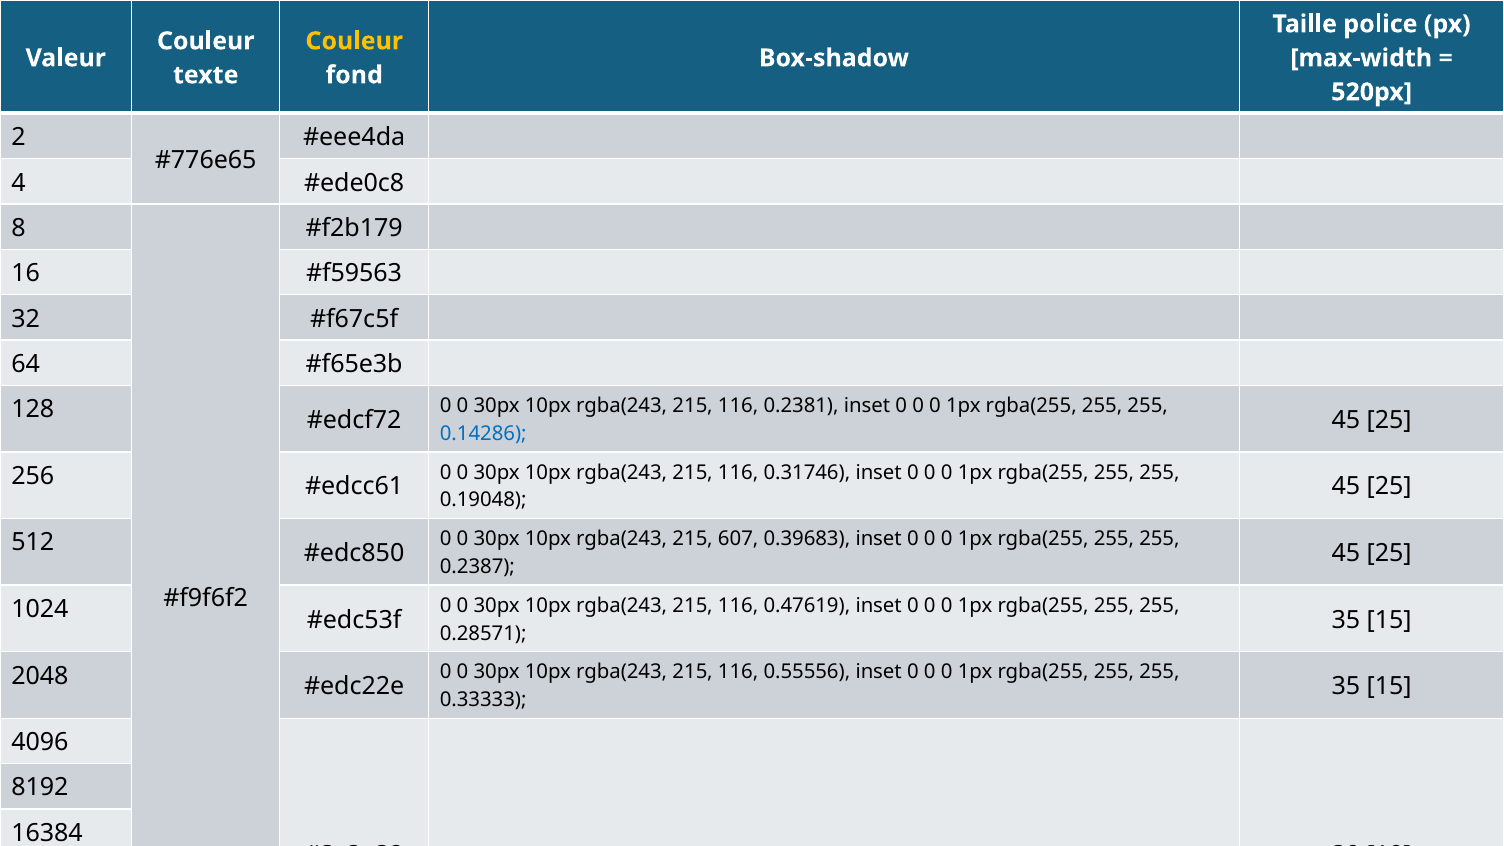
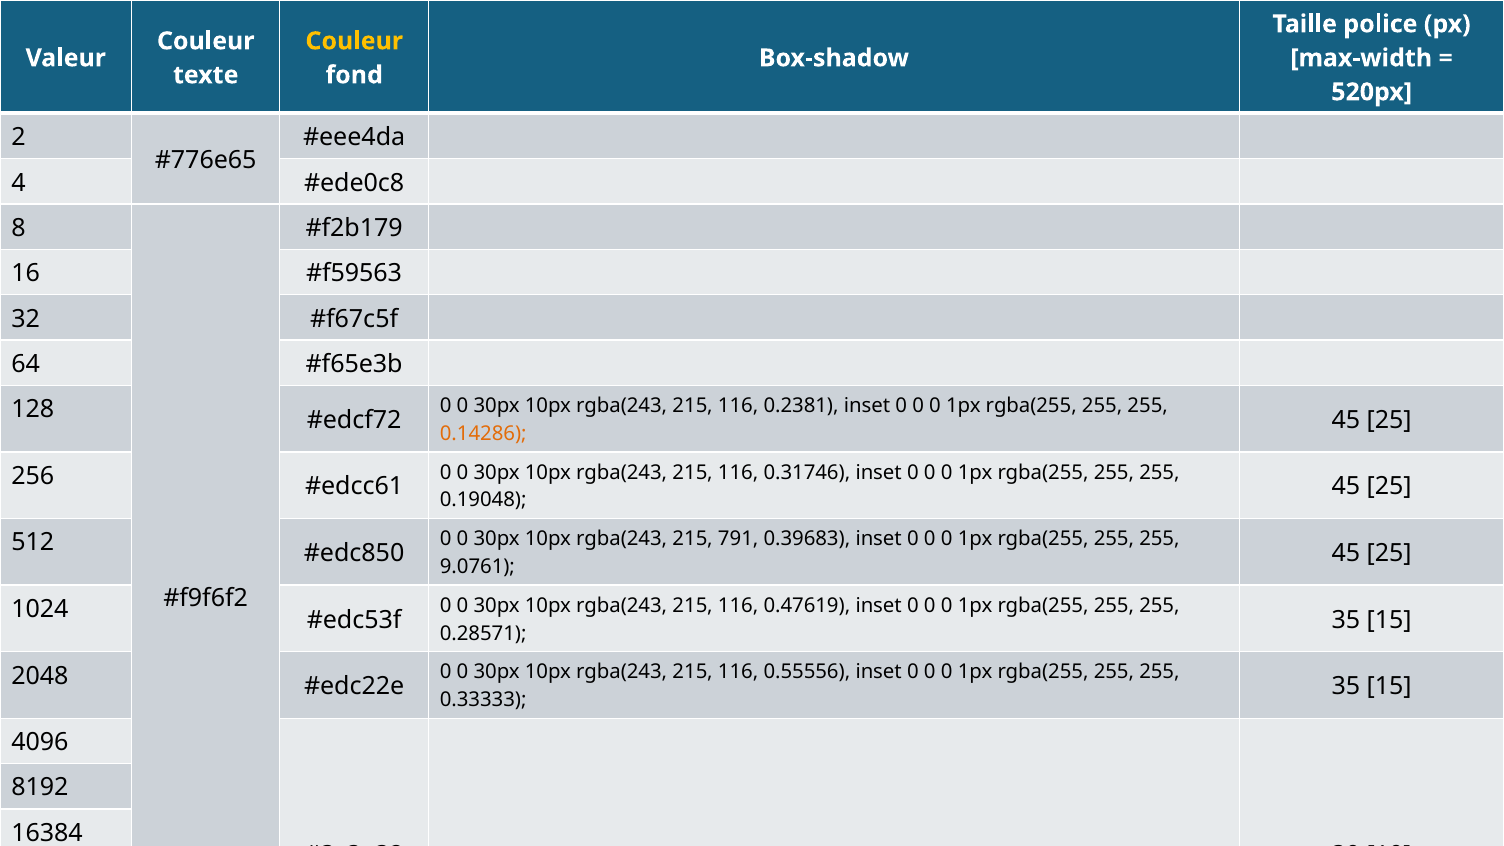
0.14286 colour: blue -> orange (483, 434)
607: 607 -> 791 (738, 539)
0.2387: 0.2387 -> 9.0761 (477, 567)
